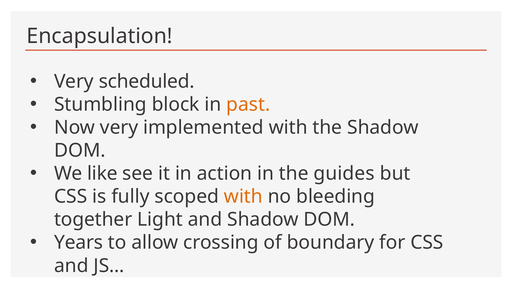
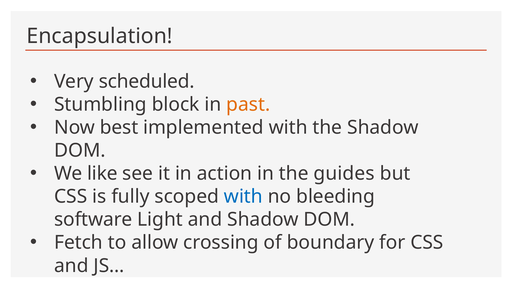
Now very: very -> best (119, 127)
with colour: orange -> blue (243, 197)
together: together -> software (93, 220)
Years: Years -> Fetch (78, 243)
